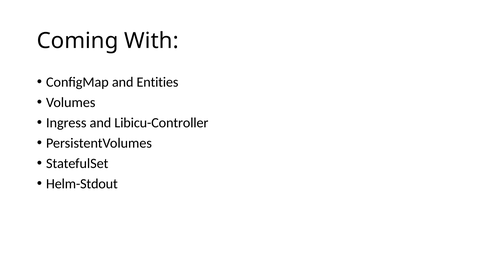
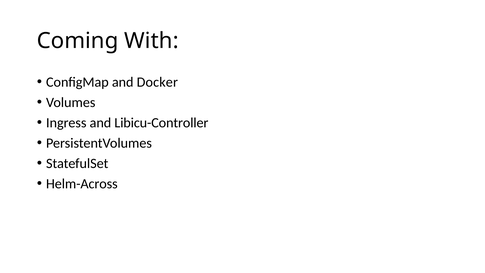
Entities: Entities -> Docker (157, 82)
Helm-Stdout: Helm-Stdout -> Helm-Across (82, 184)
